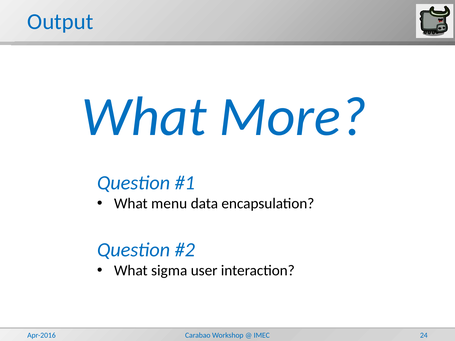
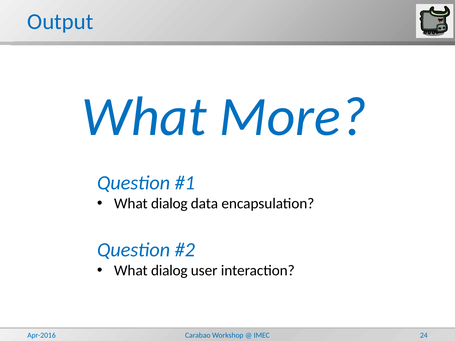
menu: menu -> dialog (169, 204)
sigma: sigma -> dialog (169, 271)
